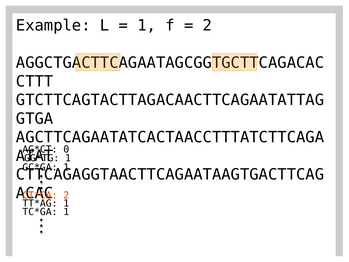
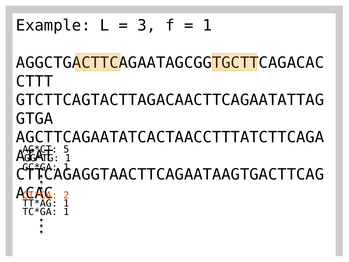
1: 1 -> 3 (147, 25)
2: 2 -> 1 (207, 25)
0: 0 -> 5 (66, 149)
